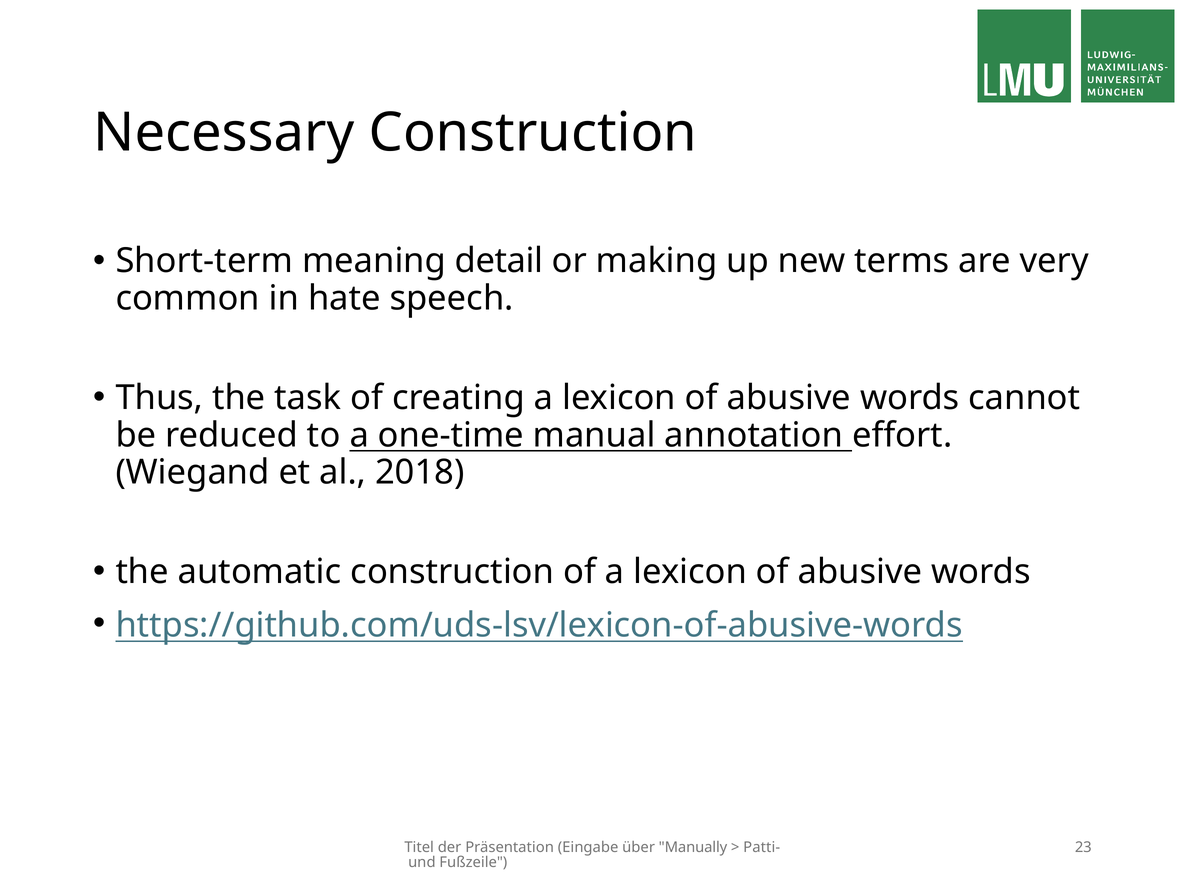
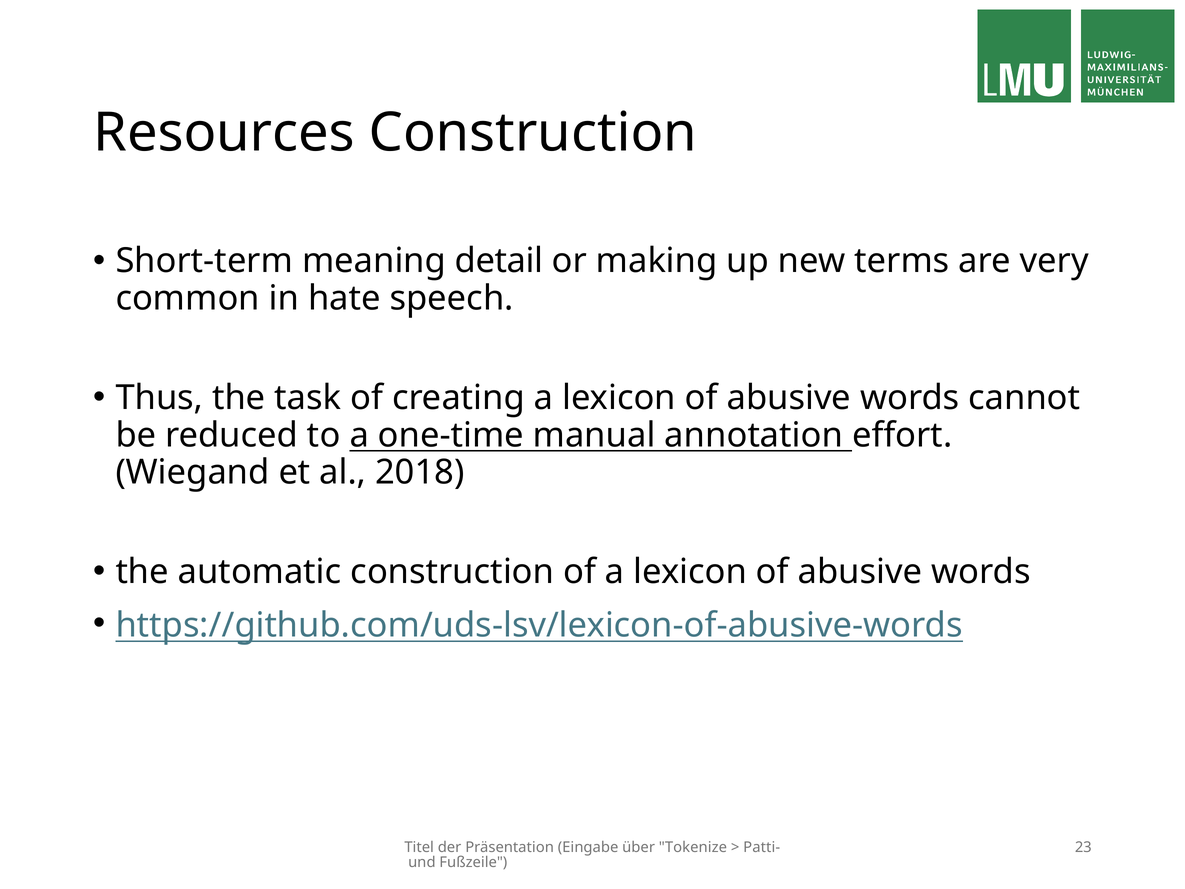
Necessary: Necessary -> Resources (224, 133)
Manually: Manually -> Tokenize (693, 847)
